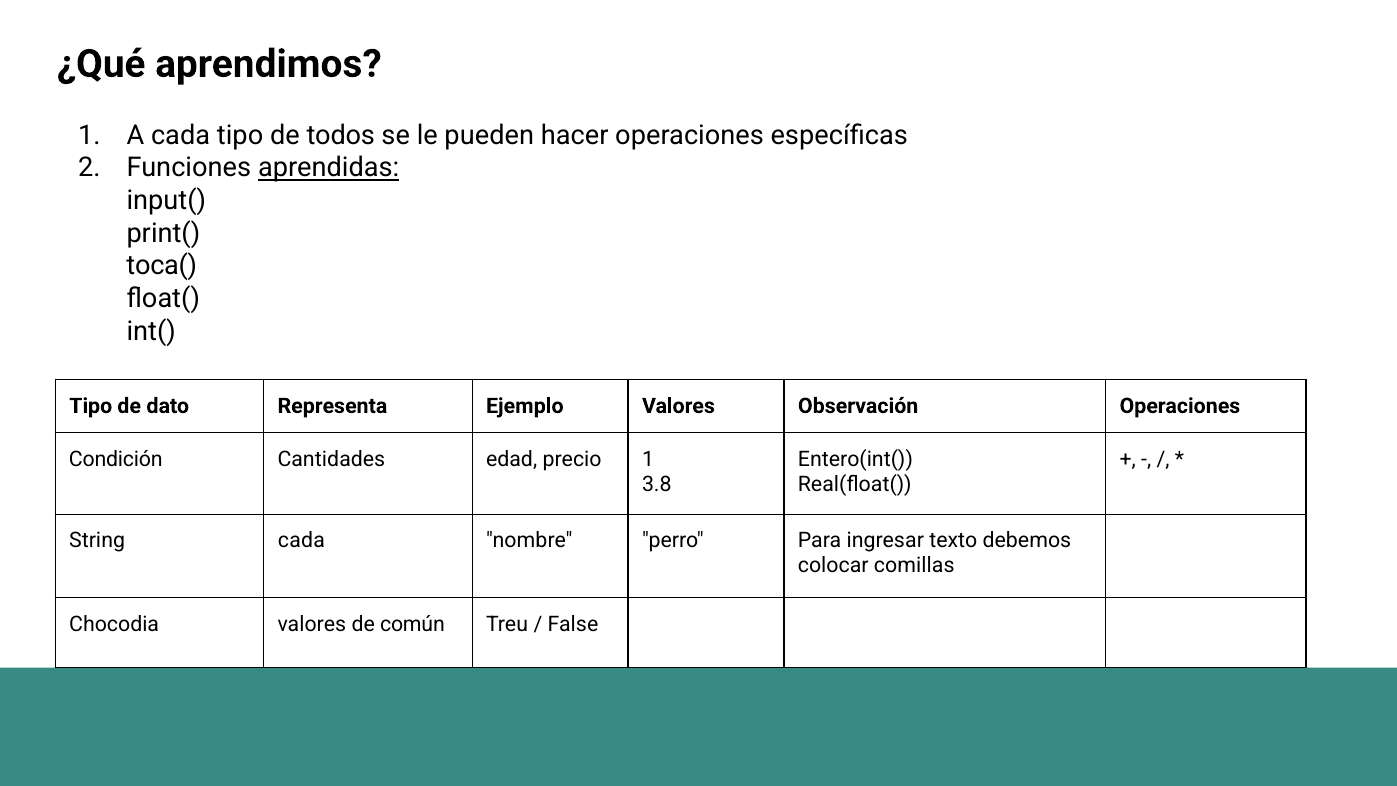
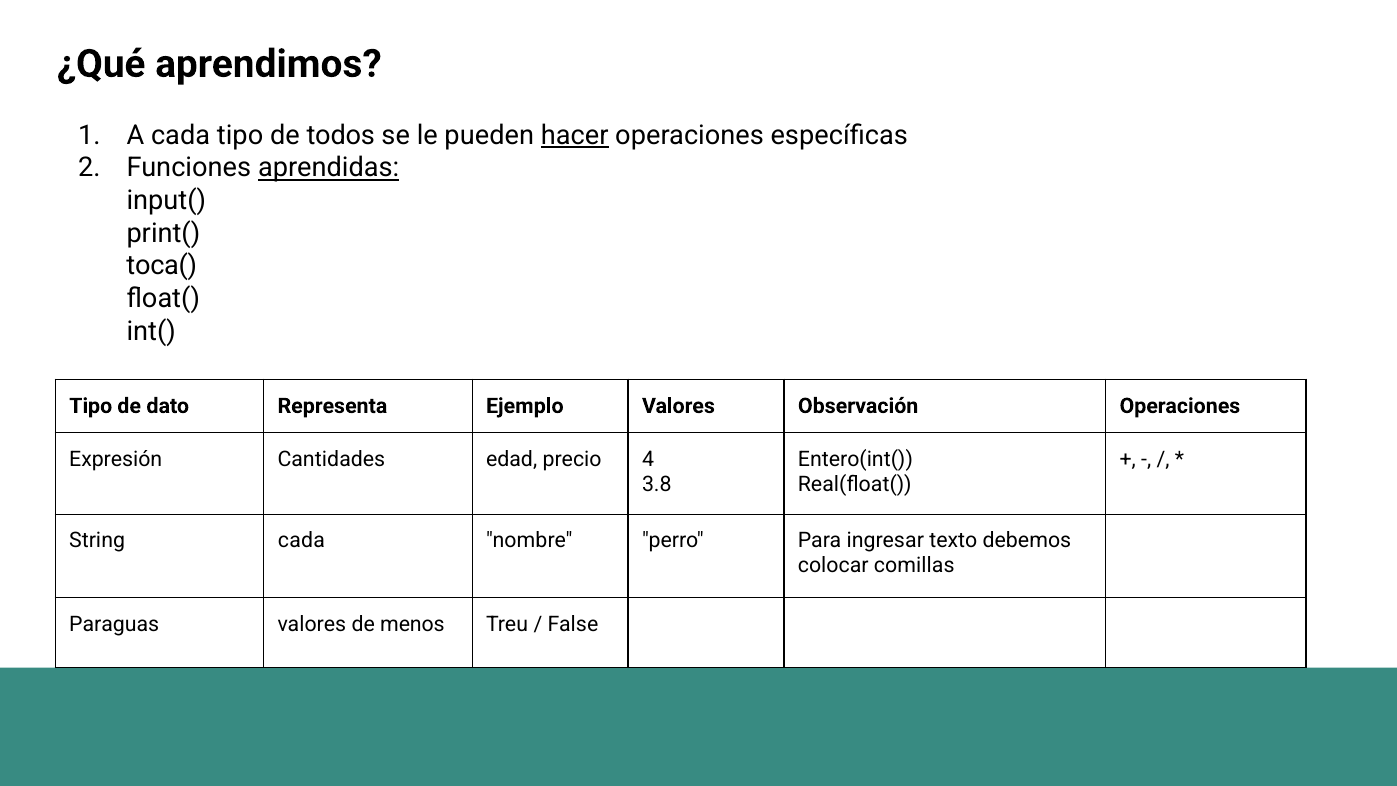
hacer underline: none -> present (575, 135)
Condición: Condición -> Expresión (116, 459)
precio 1: 1 -> 4 (648, 459)
Chocodia: Chocodia -> Paraguas (114, 624)
común: común -> menos (412, 624)
